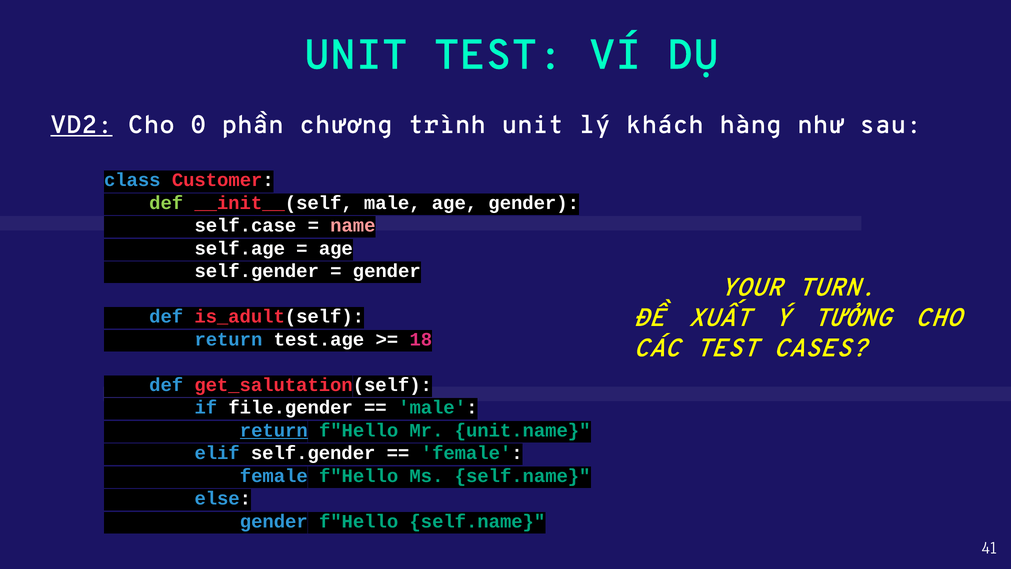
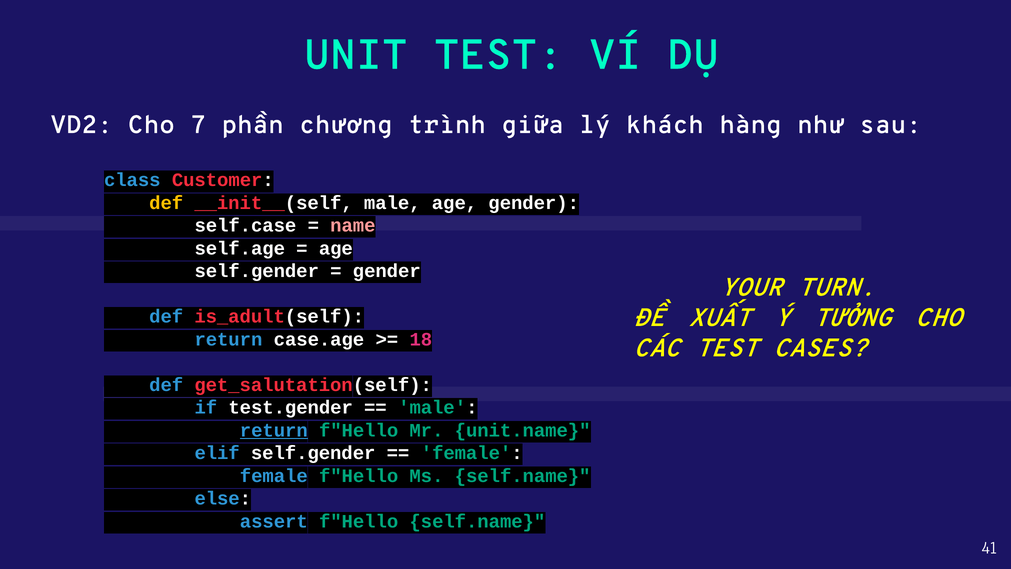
VD2 underline: present -> none (82, 125)
0: 0 -> 7 (198, 125)
trình unit: unit -> giữa (533, 125)
def colour: light green -> yellow (166, 203)
test.age: test.age -> case.age (319, 339)
file.gender: file.gender -> test.gender (291, 407)
gender: gender -> assert (274, 521)
